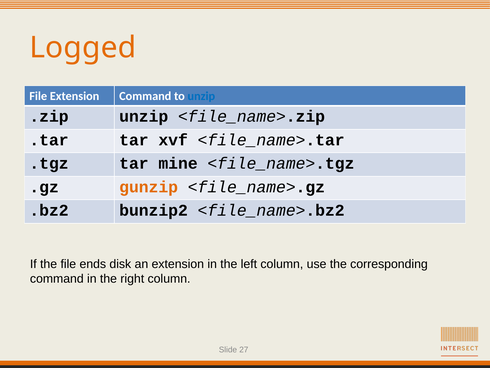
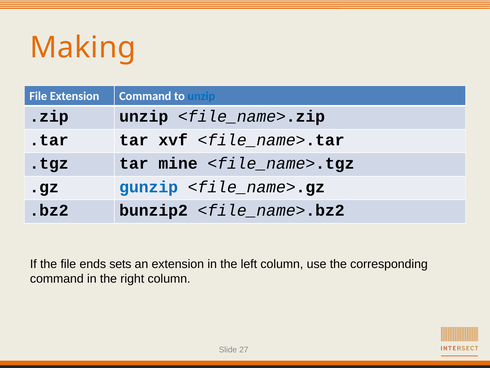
Logged: Logged -> Making (83, 47)
gunzip colour: orange -> blue (149, 187)
disk: disk -> sets (120, 264)
